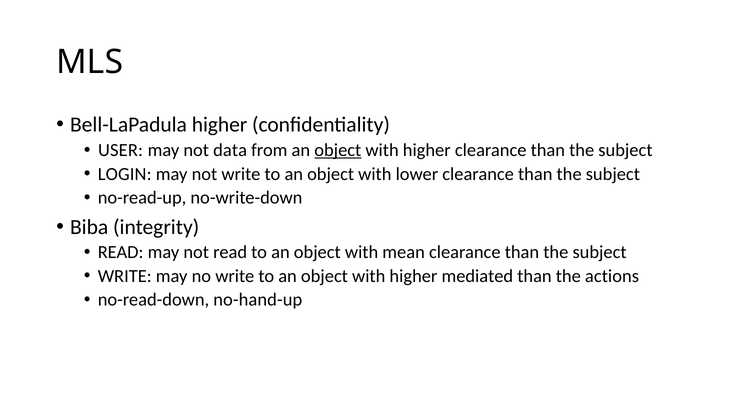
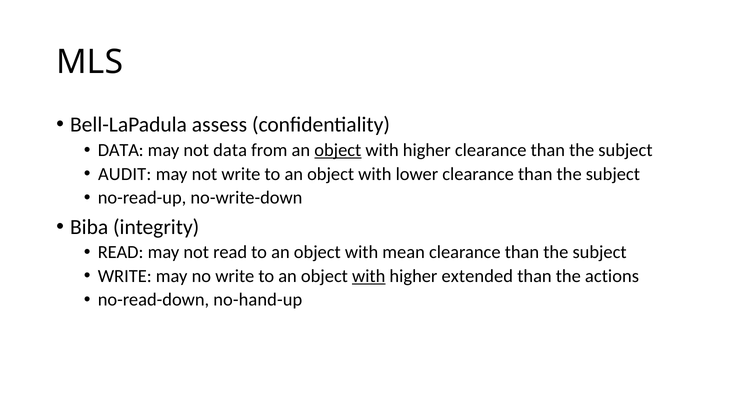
Bell-LaPadula higher: higher -> assess (219, 125)
USER: USER -> DATA (121, 150)
LOGIN: LOGIN -> AUDIT (125, 174)
with underline: none -> present (369, 276)
mediated: mediated -> extended (477, 276)
